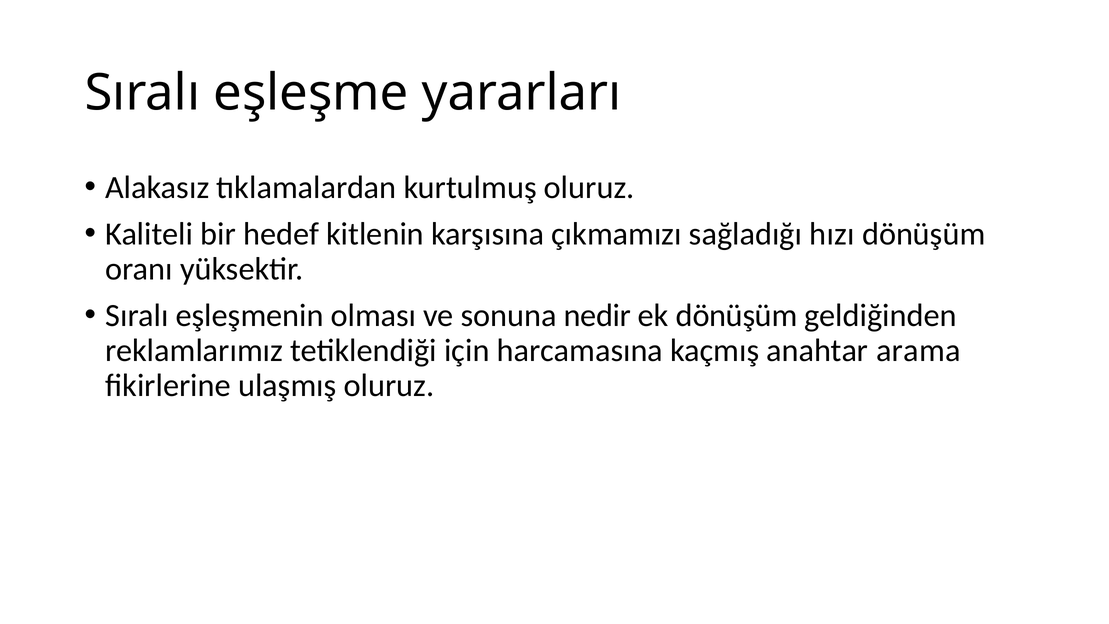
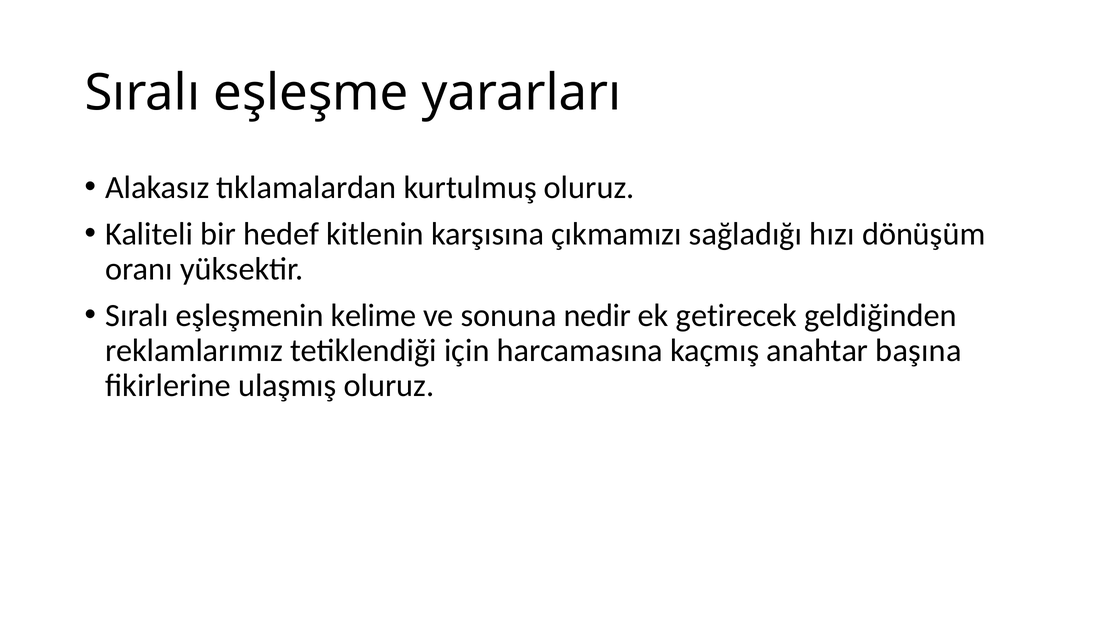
olması: olması -> kelime (374, 315)
ek dönüşüm: dönüşüm -> getirecek (737, 315)
arama: arama -> başına (919, 350)
